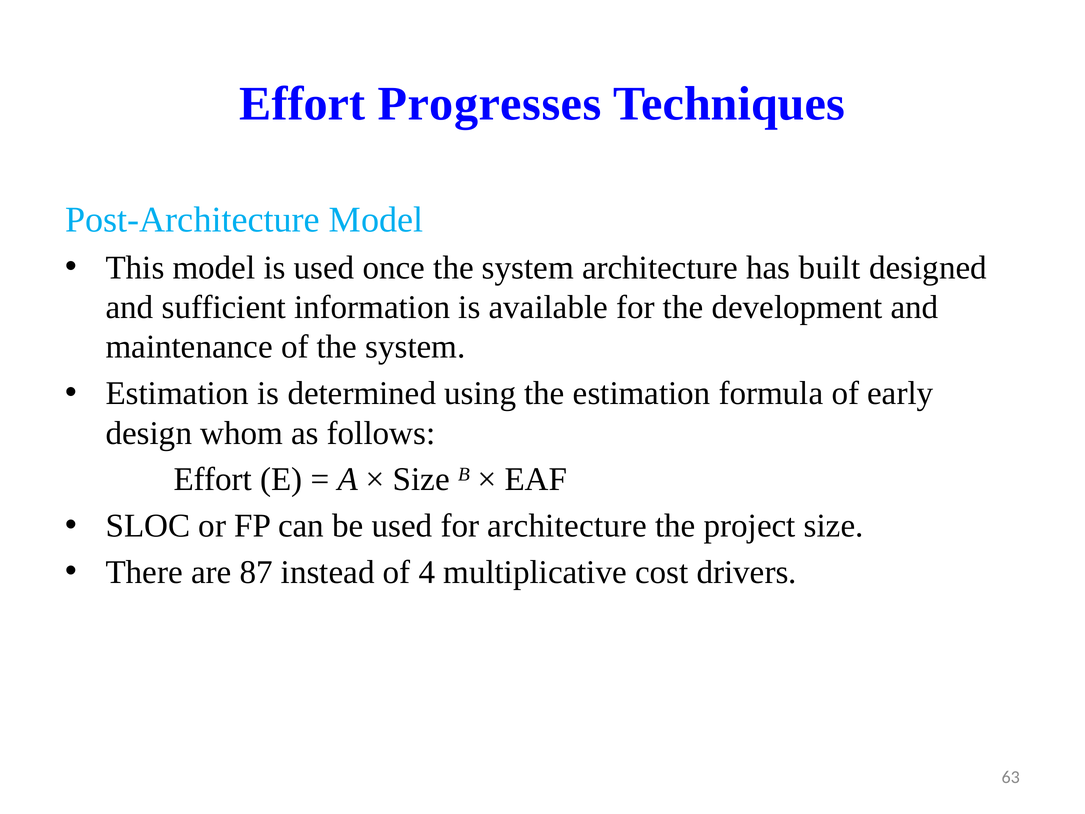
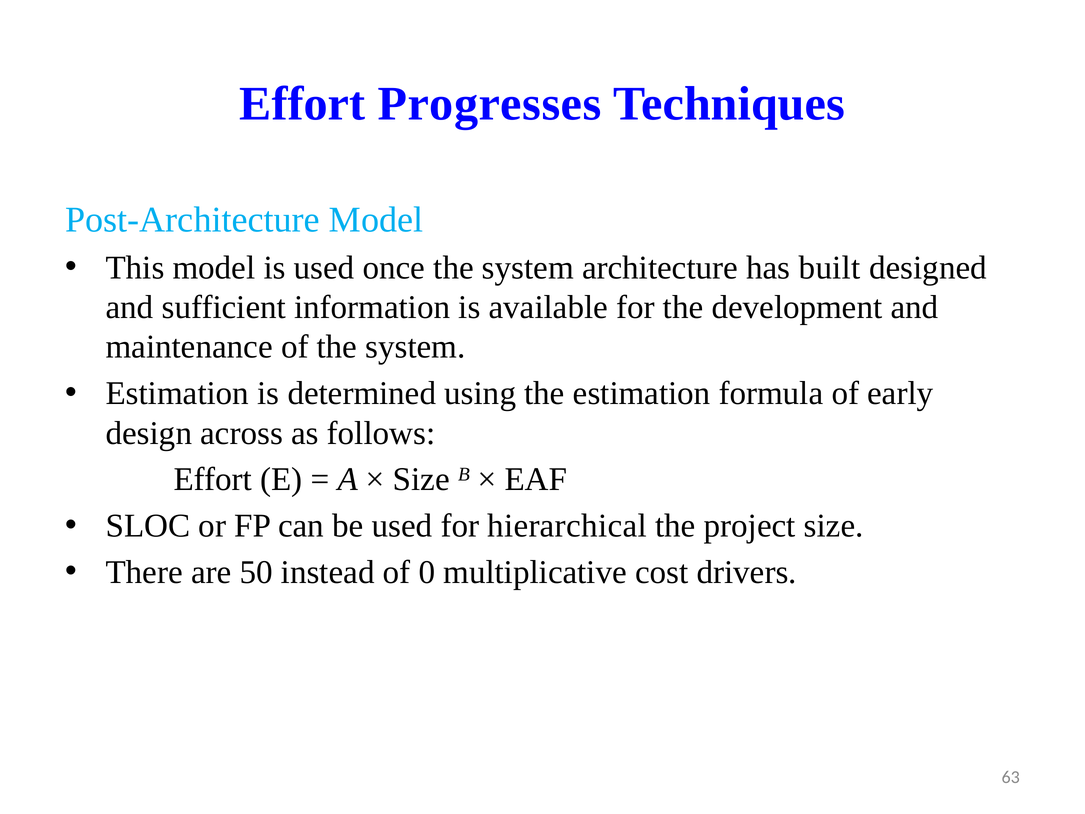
whom: whom -> across (242, 433)
for architecture: architecture -> hierarchical (567, 526)
87: 87 -> 50 (256, 572)
4: 4 -> 0 (427, 572)
